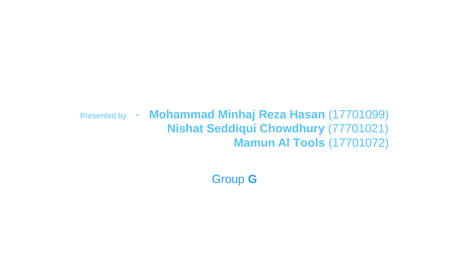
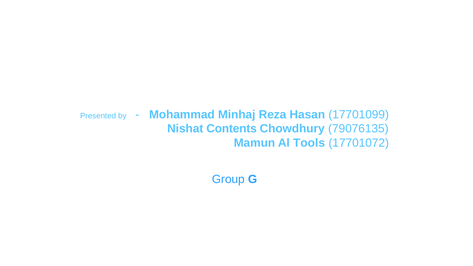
Seddiqui: Seddiqui -> Contents (232, 129)
77701021: 77701021 -> 79076135 (358, 129)
